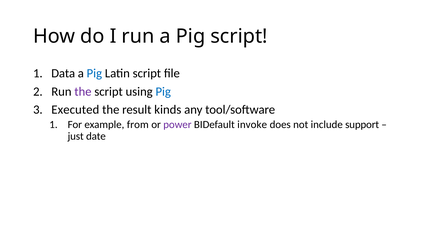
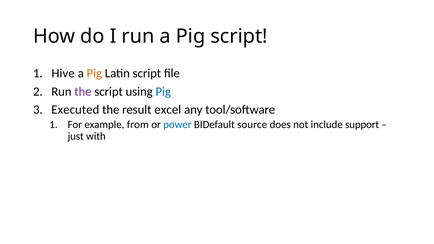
Data: Data -> Hive (63, 73)
Pig colour: blue -> orange (94, 73)
kinds: kinds -> excel (168, 110)
power colour: purple -> blue (177, 125)
invoke: invoke -> source (252, 125)
date: date -> with (96, 136)
